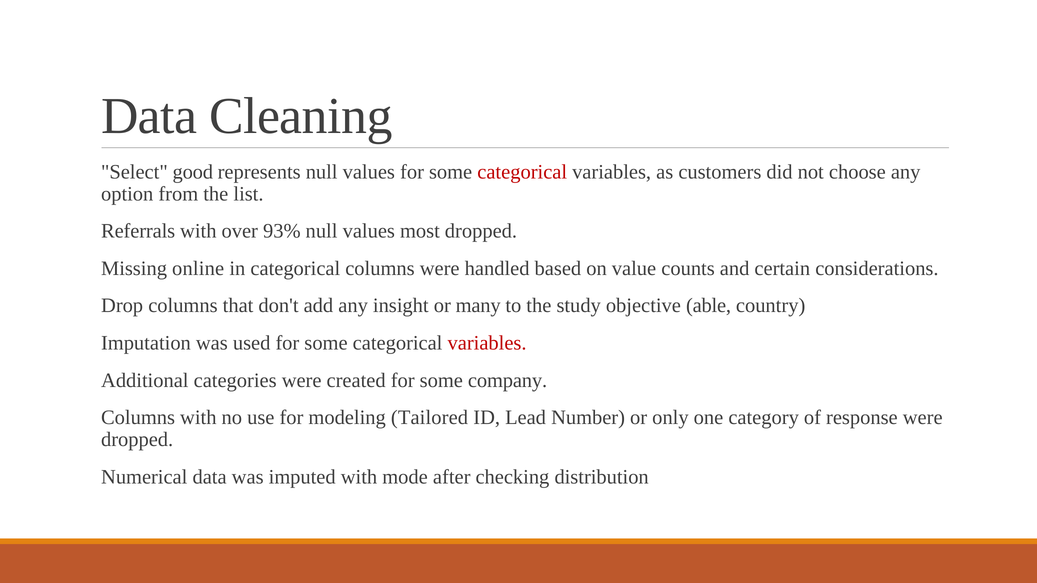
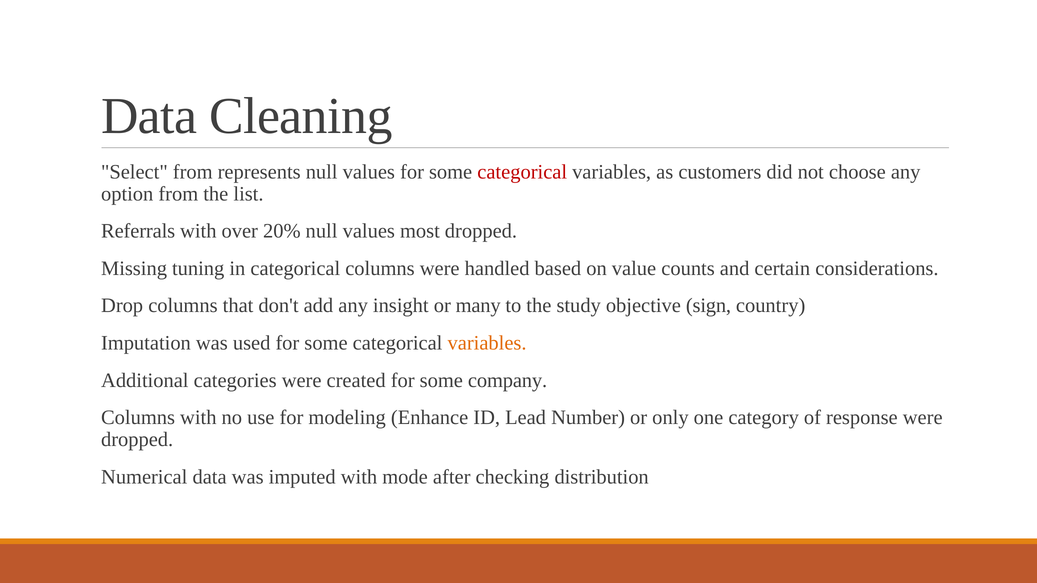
Select good: good -> from (193, 172)
93%: 93% -> 20% (282, 231)
online: online -> tuning (198, 269)
able: able -> sign (709, 306)
variables colour: red -> orange (487, 343)
Tailored: Tailored -> Enhance (430, 418)
